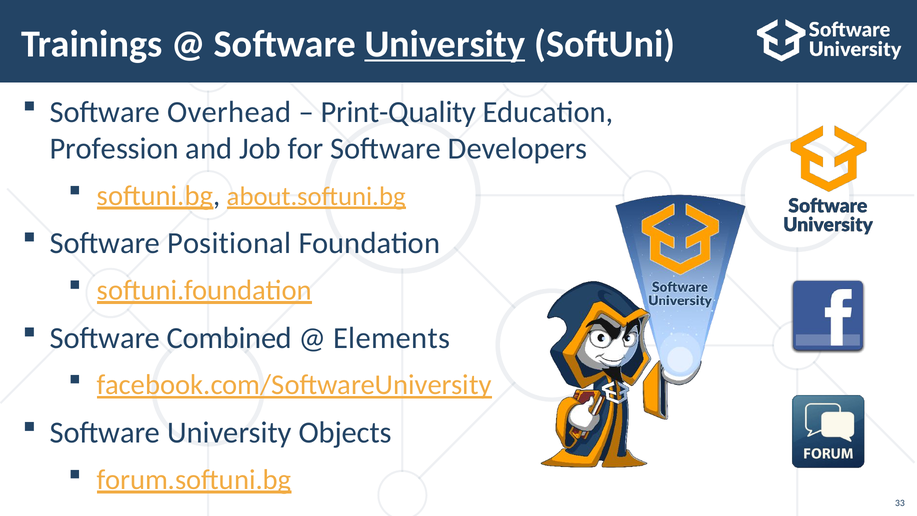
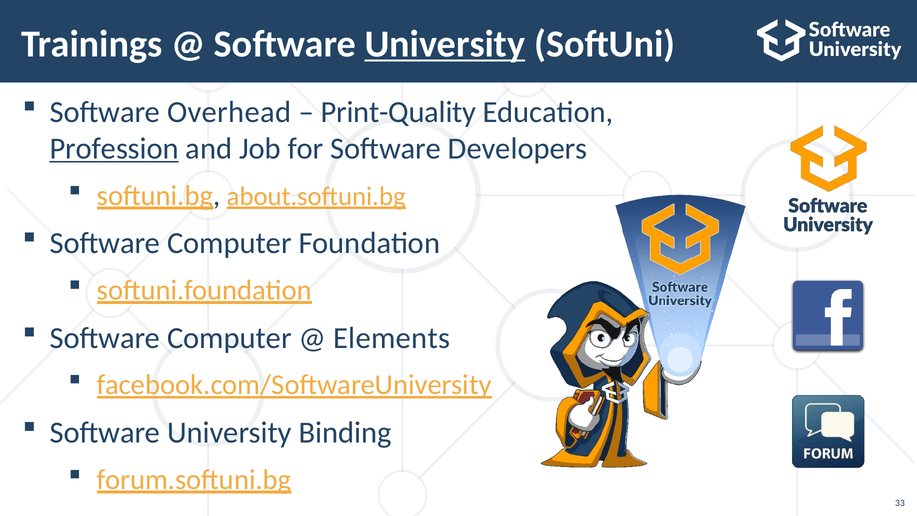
Profession underline: none -> present (114, 149)
Positional: Positional -> Computer (229, 243)
Combined: Combined -> Computer (229, 338)
Objects: Objects -> Binding (345, 433)
